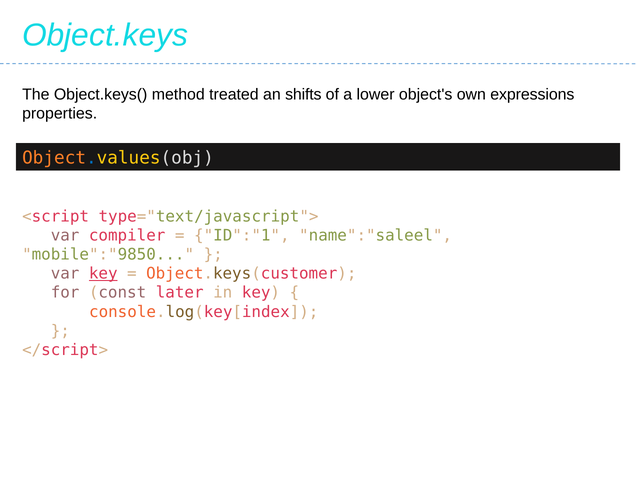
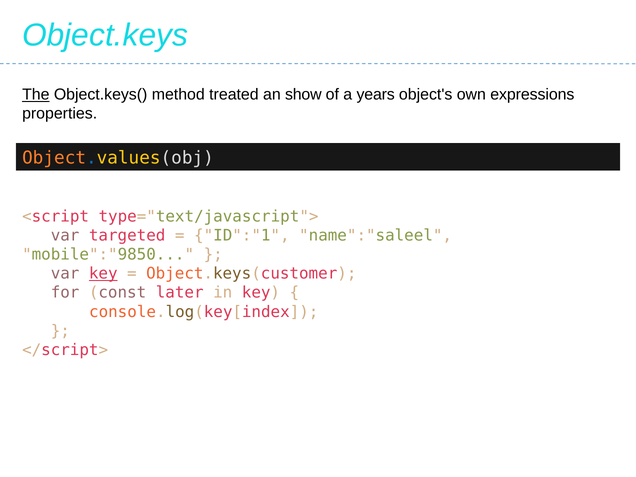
The underline: none -> present (36, 95)
shifts: shifts -> show (303, 95)
lower: lower -> years (376, 95)
compiler: compiler -> targeted (127, 236)
